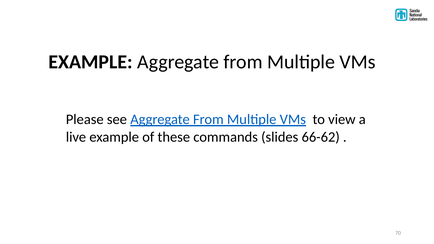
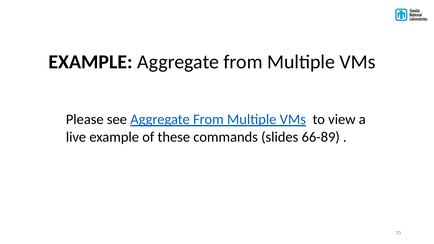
66-62: 66-62 -> 66-89 (321, 137)
